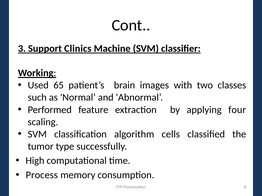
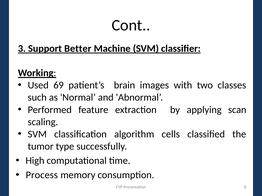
Clinics: Clinics -> Better (78, 49)
65: 65 -> 69 (59, 85)
four: four -> scan (237, 110)
